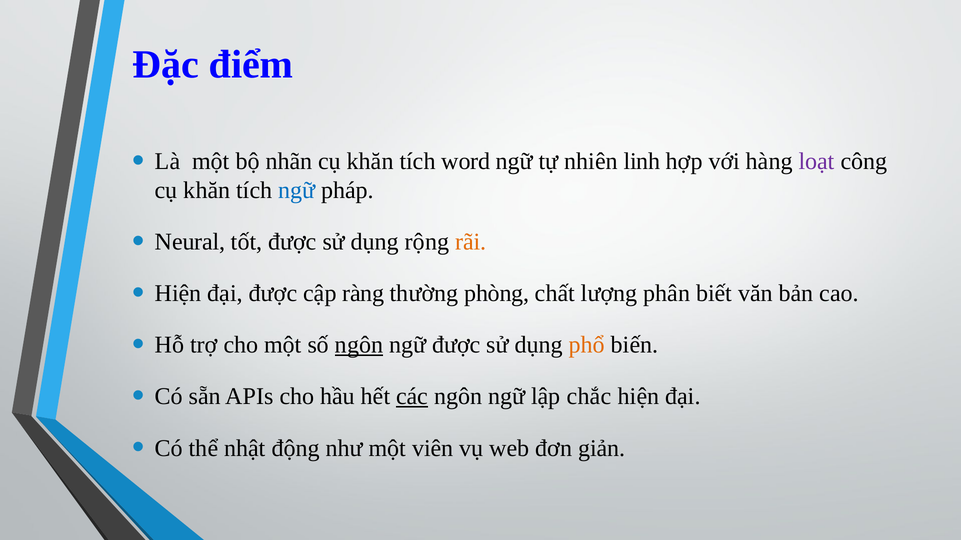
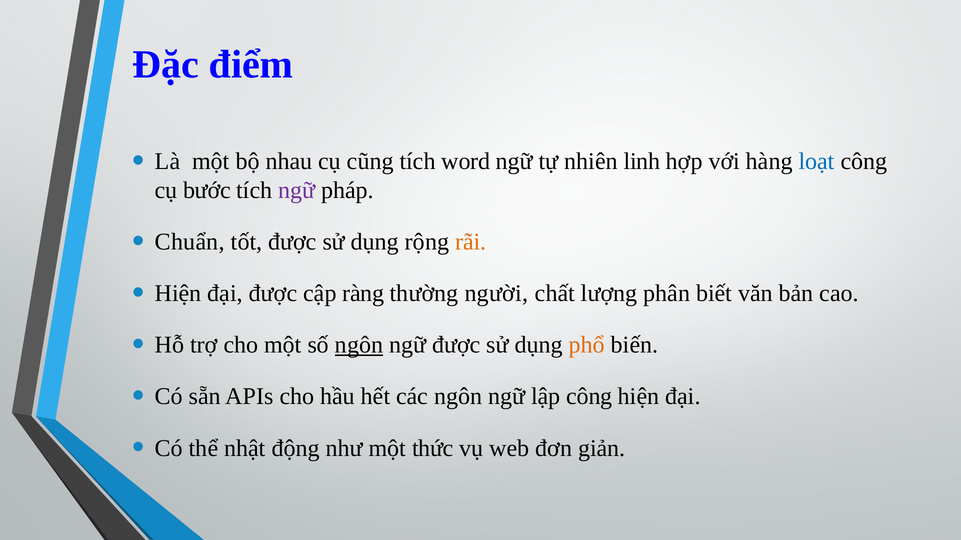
nhãn: nhãn -> nhau (289, 162)
khăn: khăn -> cũng (370, 162)
loạt colour: purple -> blue (817, 162)
khăn: khăn -> bước (207, 190)
ngữ colour: blue -> purple (297, 190)
Neural: Neural -> Chuẩn (190, 242)
phòng: phòng -> người (496, 294)
các underline: present -> none (412, 397)
lập chắc: chắc -> công (589, 397)
viên: viên -> thức (433, 449)
